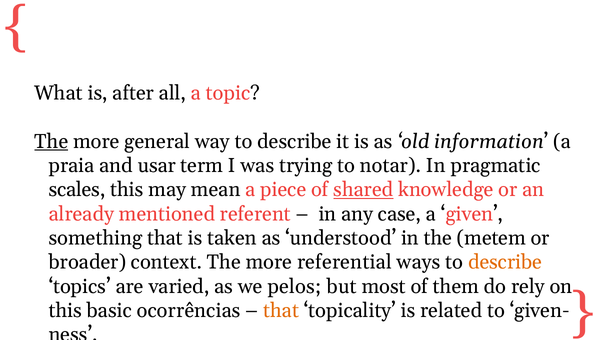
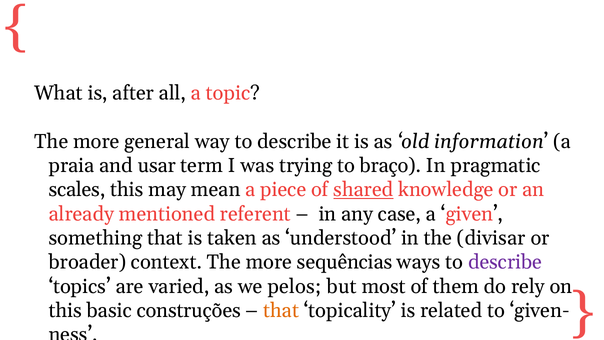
The underline: present -> none (51, 141)
notar: notar -> braço (391, 165)
metem: metem -> divisar (491, 238)
more referential: referential -> sequências (345, 262)
describe colour: orange -> purple (505, 262)
ocorrências: ocorrências -> construções (189, 310)
